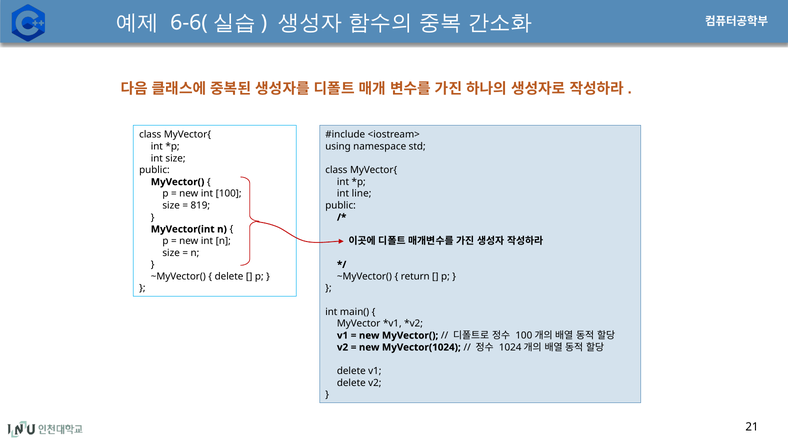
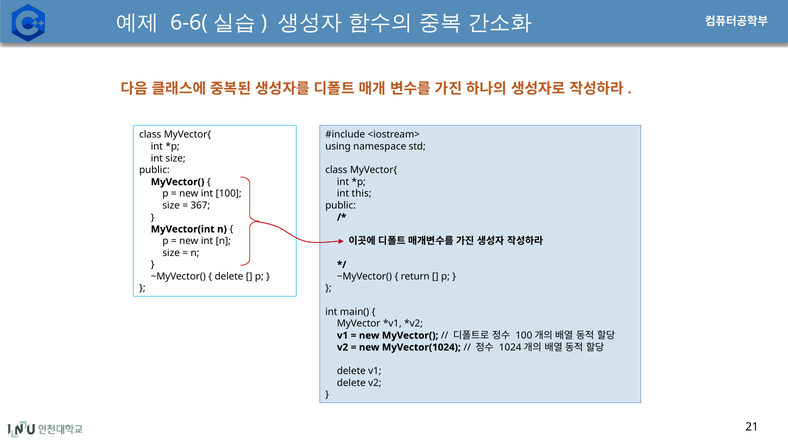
line: line -> this (362, 194)
819: 819 -> 367 (200, 206)
